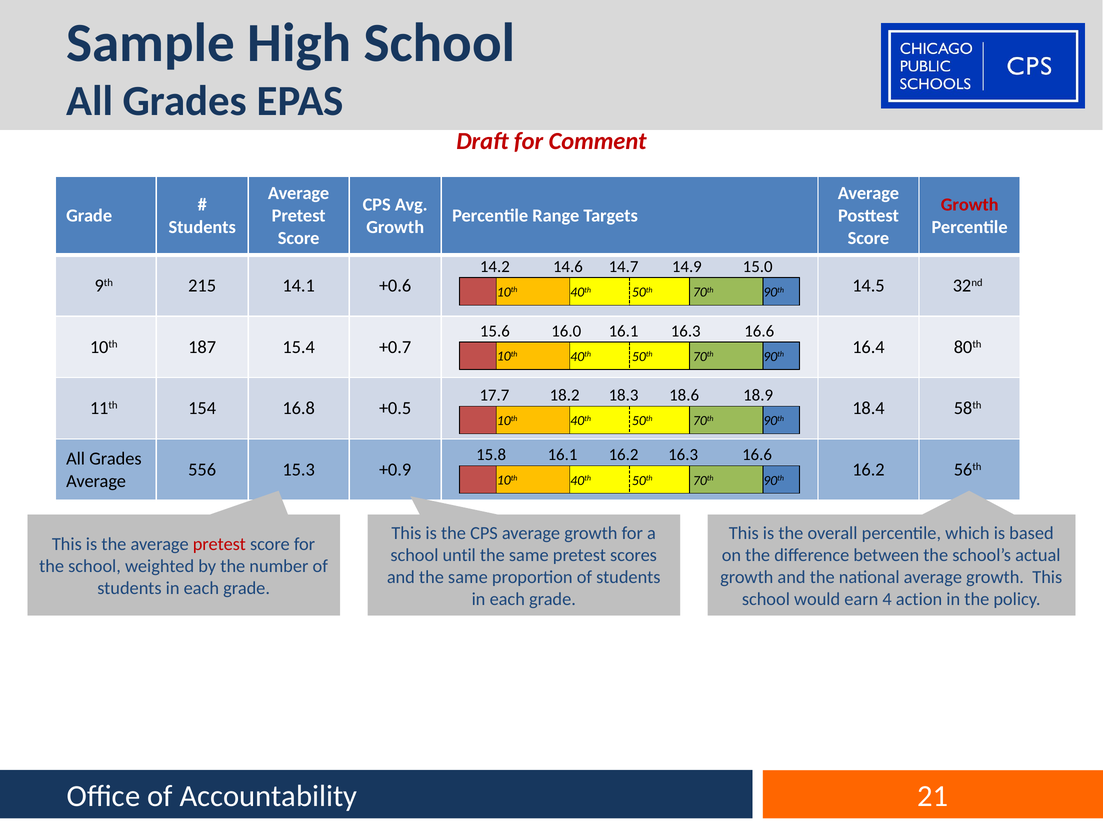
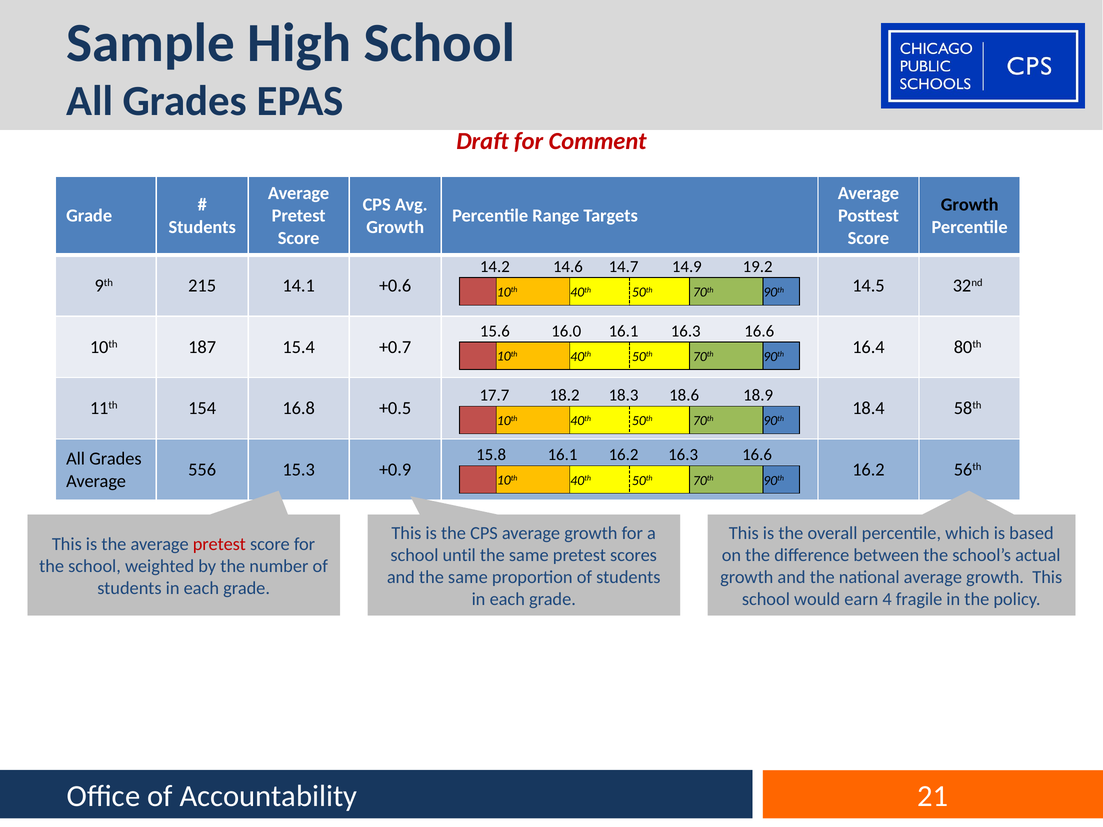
Growth colour: red -> black (970, 205)
15.0: 15.0 -> 19.2 (758, 267)
action: action -> fragile (919, 600)
